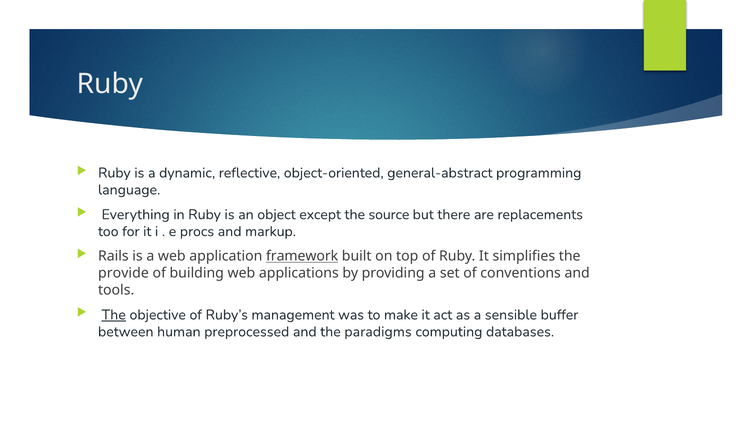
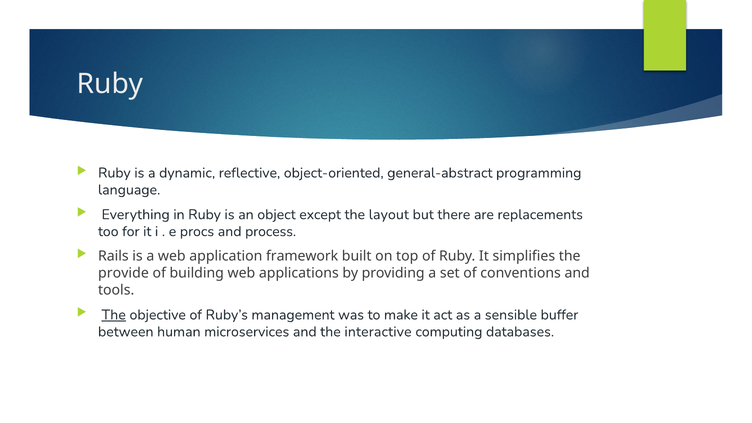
source: source -> layout (389, 215)
markup: markup -> process (271, 231)
framework underline: present -> none (302, 256)
preprocessed: preprocessed -> microservices (247, 332)
paradigms: paradigms -> interactive (378, 332)
